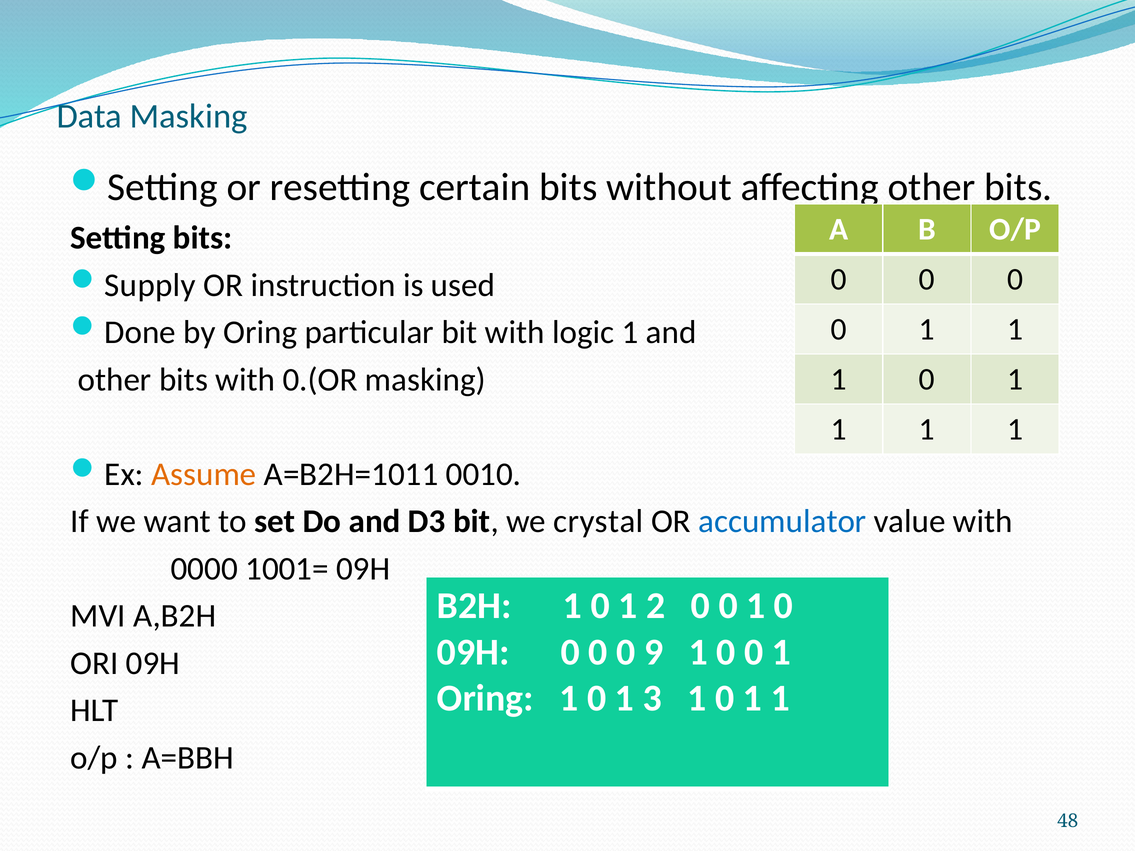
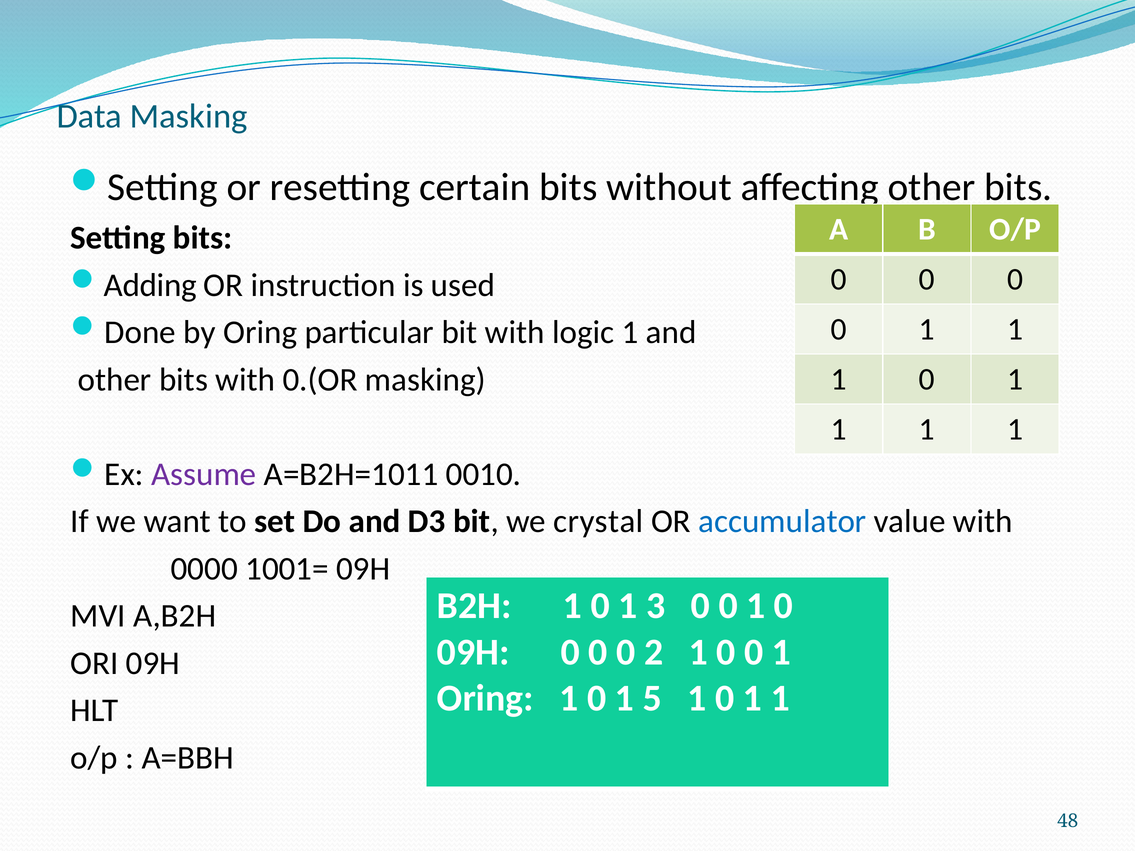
Supply: Supply -> Adding (150, 285)
Assume colour: orange -> purple (204, 474)
2: 2 -> 3 (656, 606)
9: 9 -> 2 (654, 652)
3: 3 -> 5 (652, 698)
